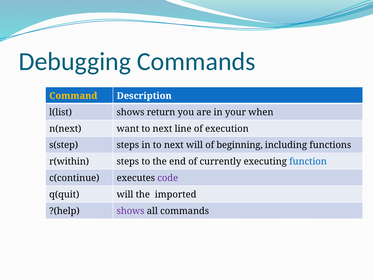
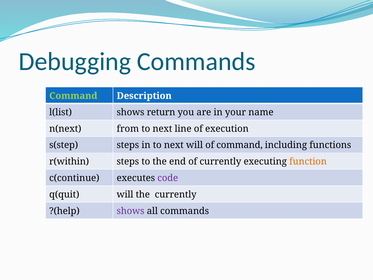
Command colour: yellow -> light green (73, 96)
when: when -> name (261, 112)
want: want -> from (128, 129)
of beginning: beginning -> command (240, 145)
function colour: blue -> orange (308, 161)
the imported: imported -> currently (176, 194)
